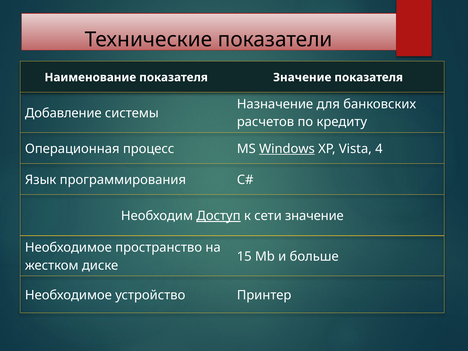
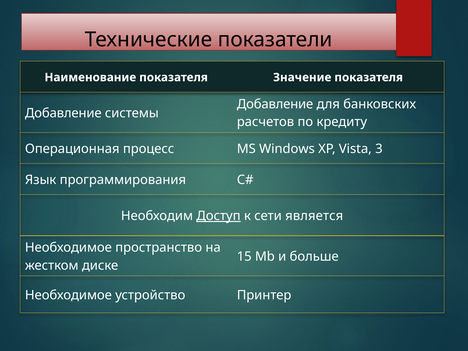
Назначение: Назначение -> Добавление (275, 104)
Windows underline: present -> none (287, 149)
4: 4 -> 3 (379, 149)
сети значение: значение -> является (314, 216)
